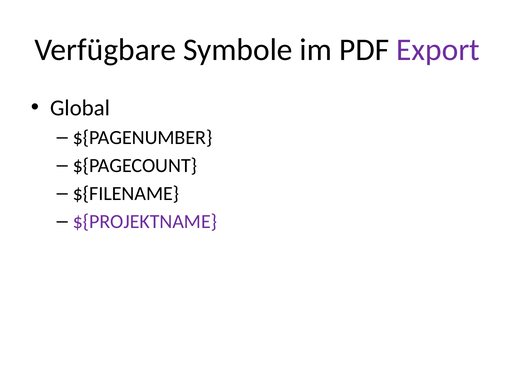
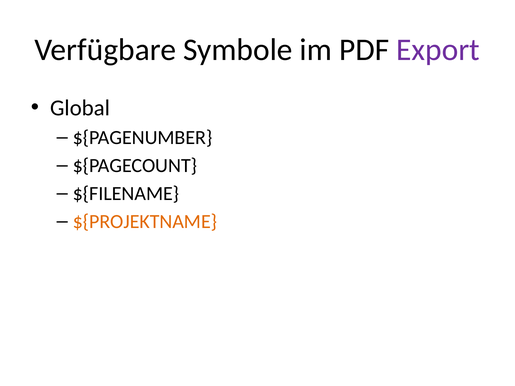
${PROJEKTNAME colour: purple -> orange (145, 222)
